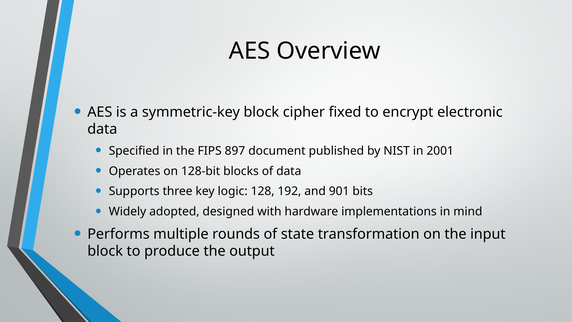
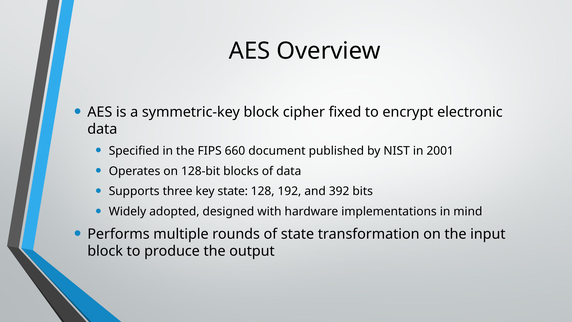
897: 897 -> 660 (235, 151)
key logic: logic -> state (233, 191)
901: 901 -> 392 (339, 191)
